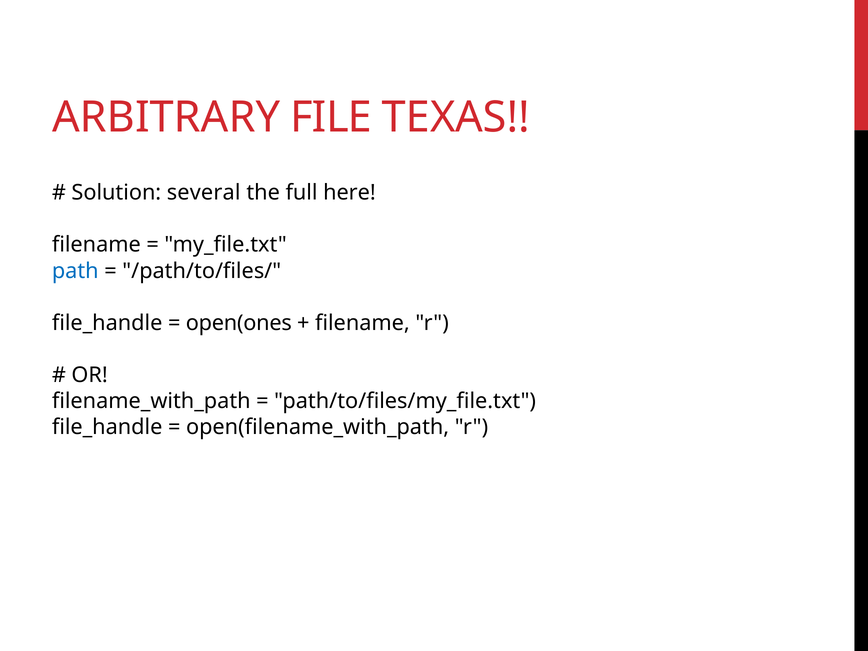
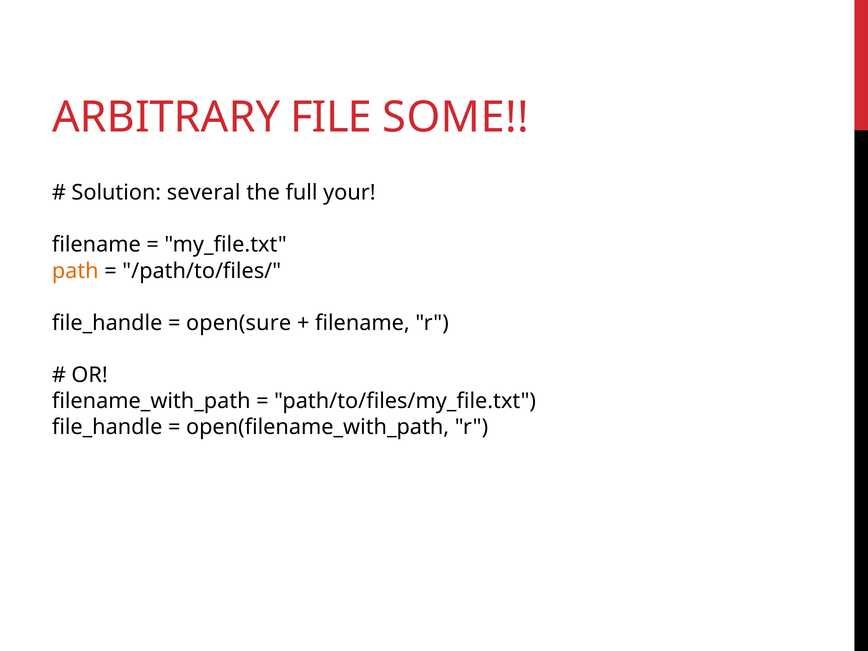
TEXAS: TEXAS -> SOME (456, 117)
here: here -> your (349, 193)
path colour: blue -> orange (75, 271)
open(ones: open(ones -> open(sure (239, 323)
